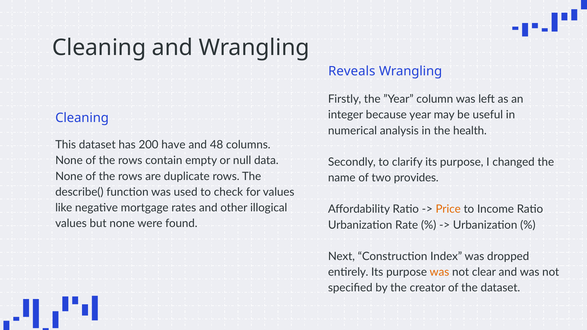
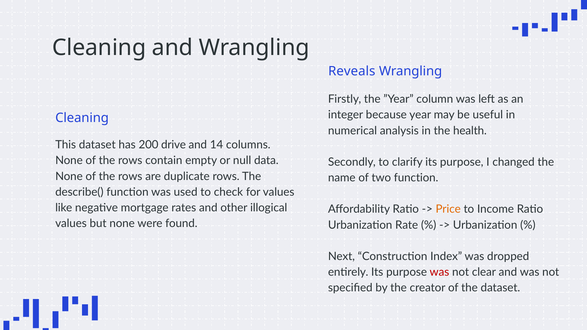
have: have -> drive (174, 145)
48: 48 -> 14 (217, 145)
two provides: provides -> function (416, 178)
was colour: orange -> red (439, 272)
